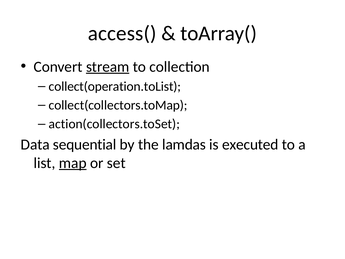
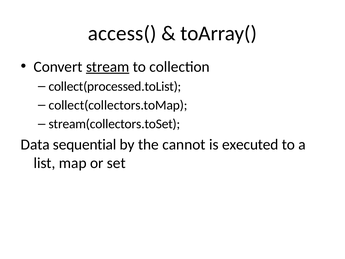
collect(operation.toList: collect(operation.toList -> collect(processed.toList (115, 86)
action(collectors.toSet: action(collectors.toSet -> stream(collectors.toSet (114, 124)
lamdas: lamdas -> cannot (184, 144)
map underline: present -> none (73, 163)
